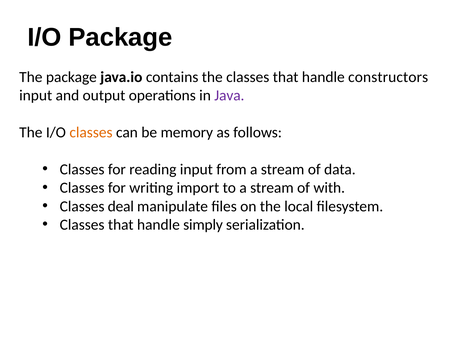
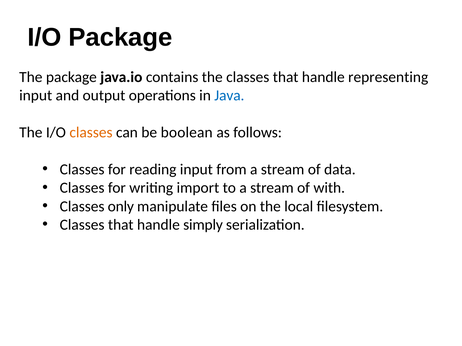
constructors: constructors -> representing (388, 77)
Java colour: purple -> blue (229, 96)
memory: memory -> boolean (187, 133)
deal: deal -> only (121, 207)
